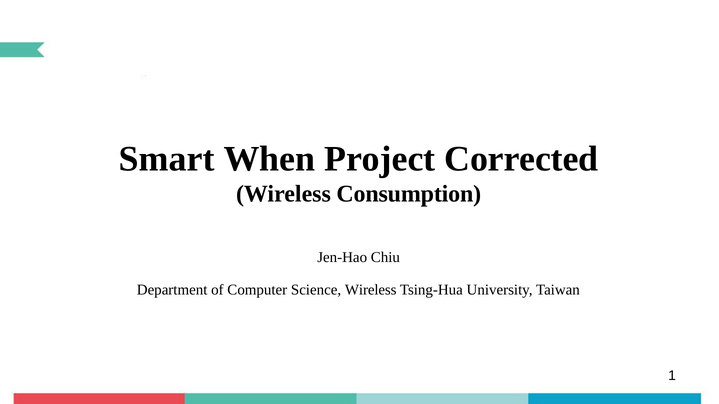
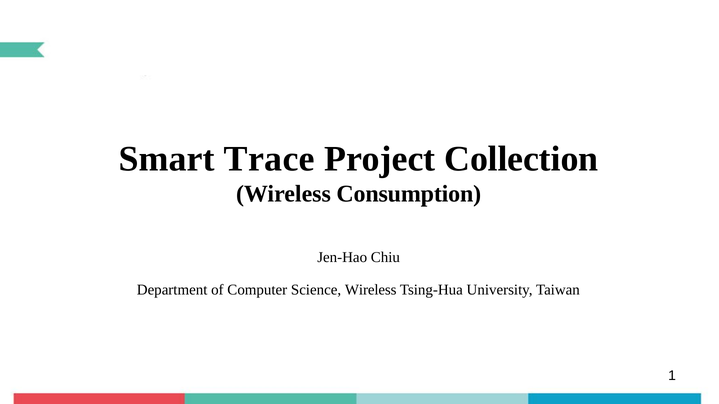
When: When -> Trace (269, 159)
Corrected: Corrected -> Collection (521, 159)
